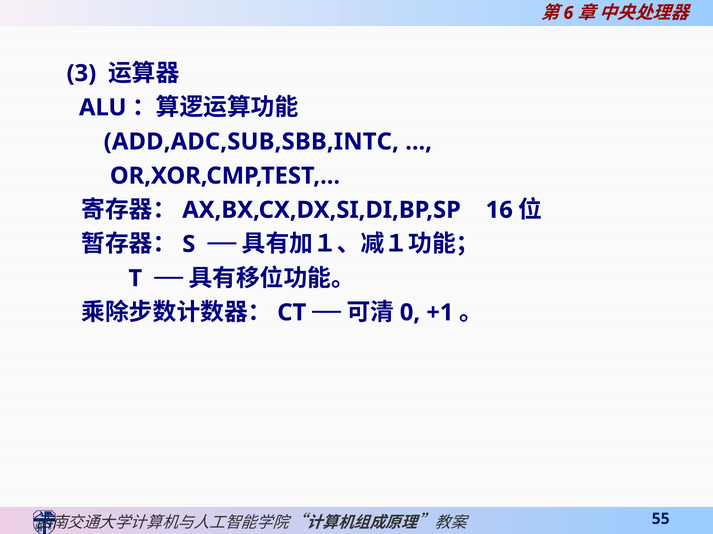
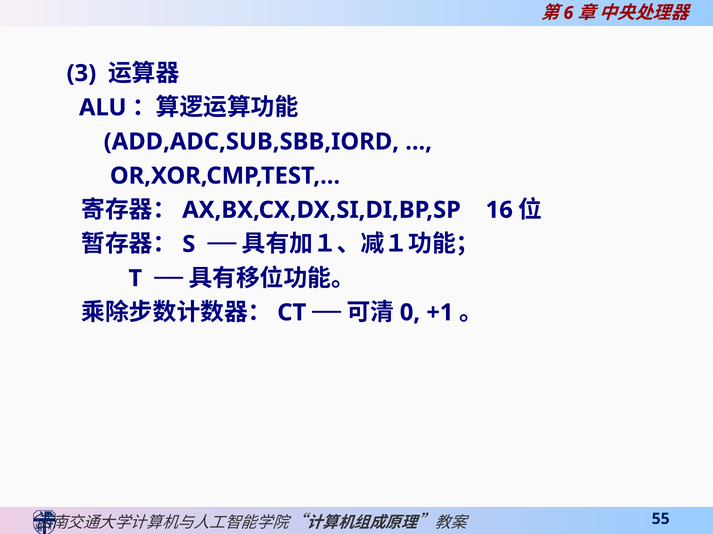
ADD,ADC,SUB,SBB,INTC: ADD,ADC,SUB,SBB,INTC -> ADD,ADC,SUB,SBB,IORD (251, 142)
